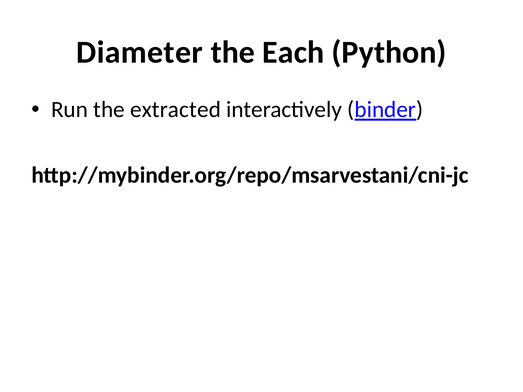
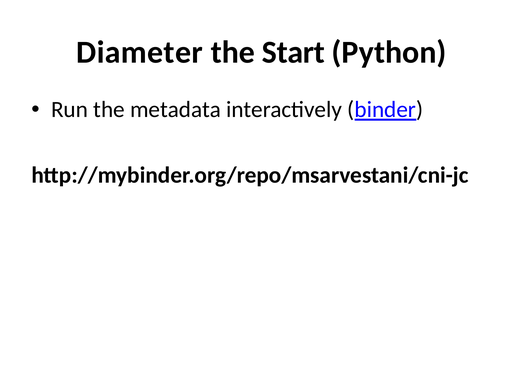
Each: Each -> Start (293, 52)
extracted: extracted -> metadata (176, 110)
